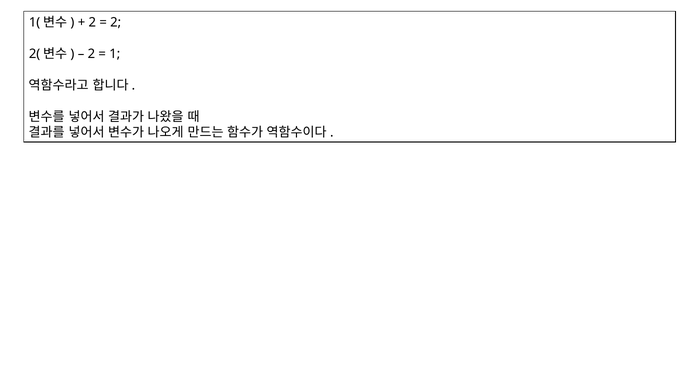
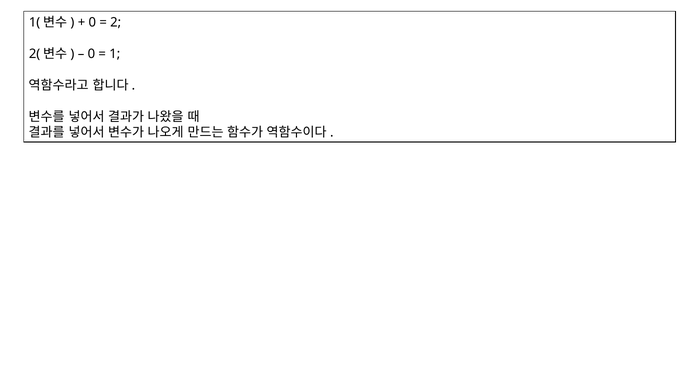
2: 2 -> 0 (92, 23)
2: 2 -> 0 (91, 54)
